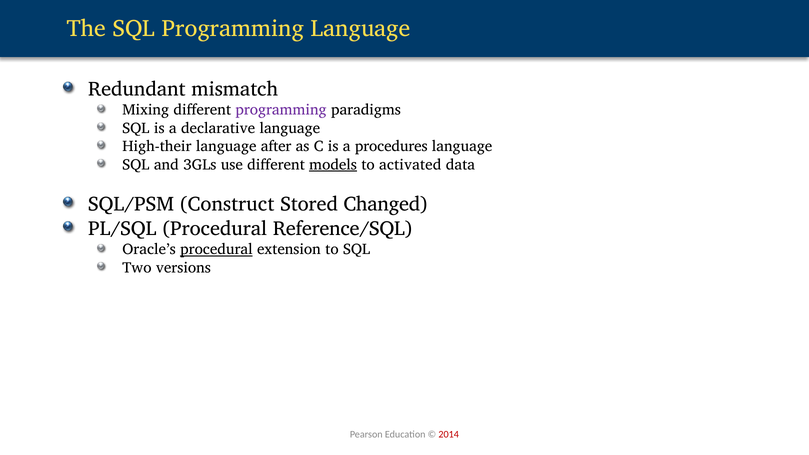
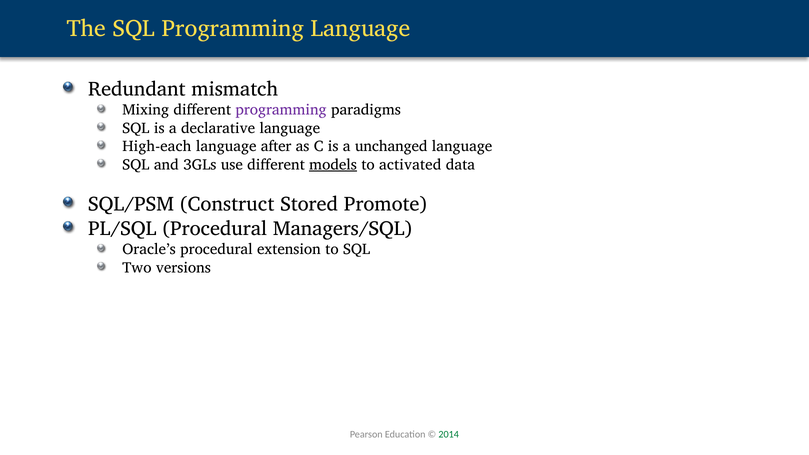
High-their: High-their -> High-each (157, 146)
procedures: procedures -> unchanged (391, 146)
Changed: Changed -> Promote (385, 204)
Reference/SQL: Reference/SQL -> Managers/SQL (343, 229)
procedural underline: present -> none (216, 249)
2014 colour: red -> green (449, 434)
